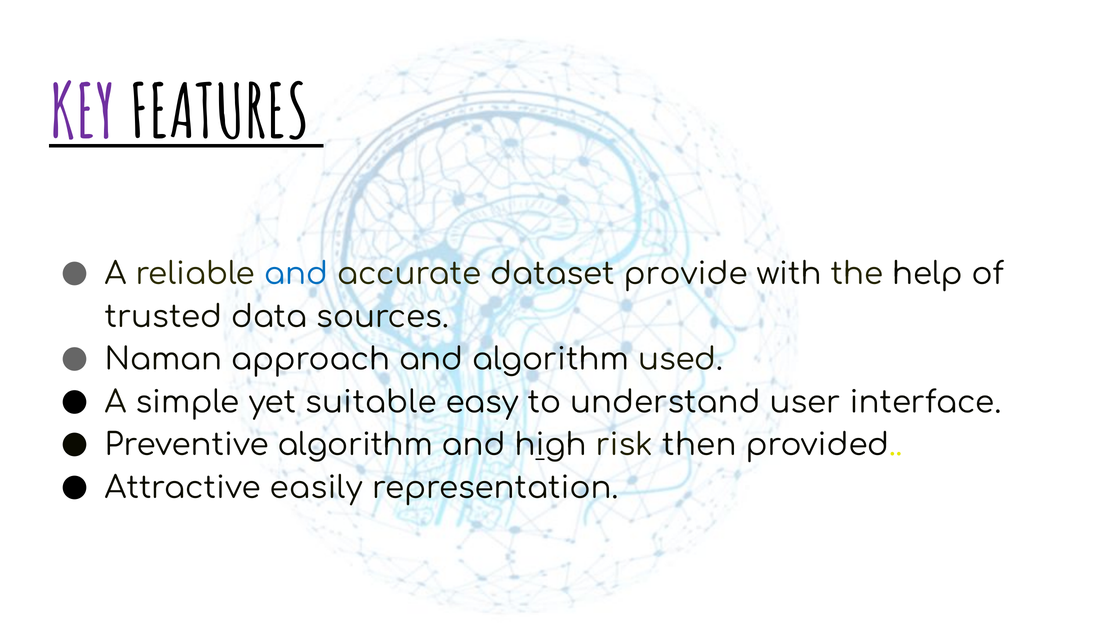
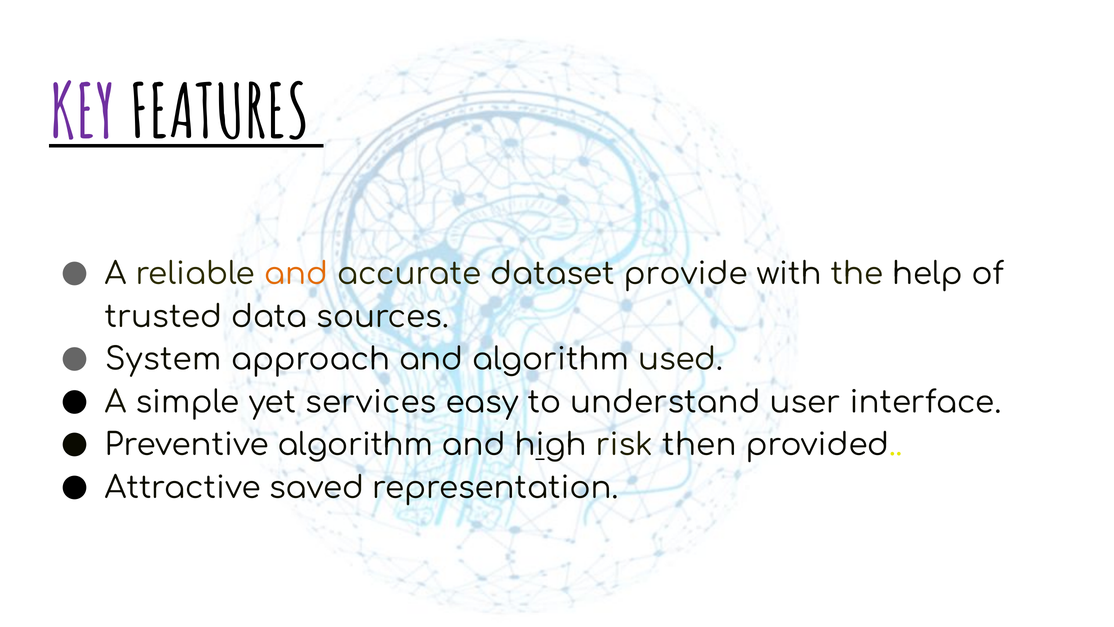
and colour: blue -> orange (296, 274)
Naman: Naman -> System (163, 359)
suitable: suitable -> services (371, 402)
easily: easily -> saved (317, 488)
